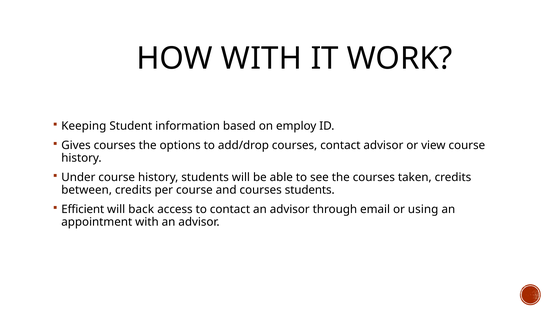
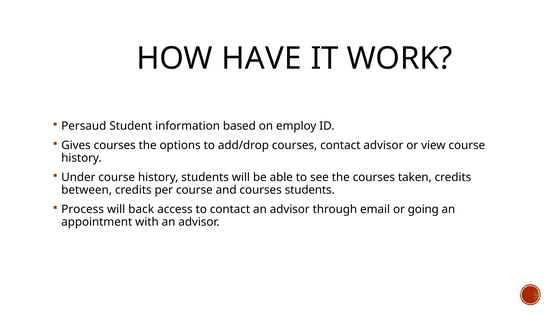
HOW WITH: WITH -> HAVE (262, 59)
Keeping: Keeping -> Persaud (84, 126)
Efficient: Efficient -> Process (83, 209)
using: using -> going (423, 209)
